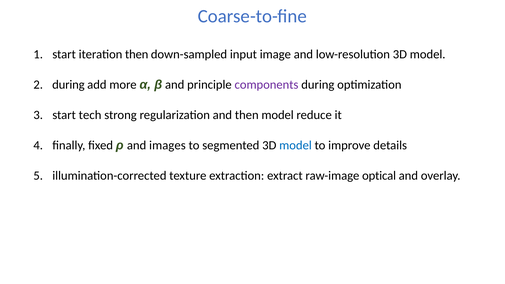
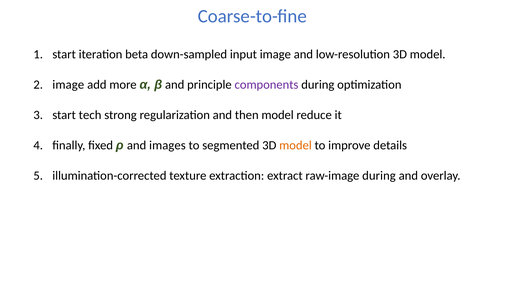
iteration then: then -> beta (137, 54)
during: during -> image (68, 85)
model colour: blue -> orange (295, 145)
raw-image optical: optical -> during (379, 176)
